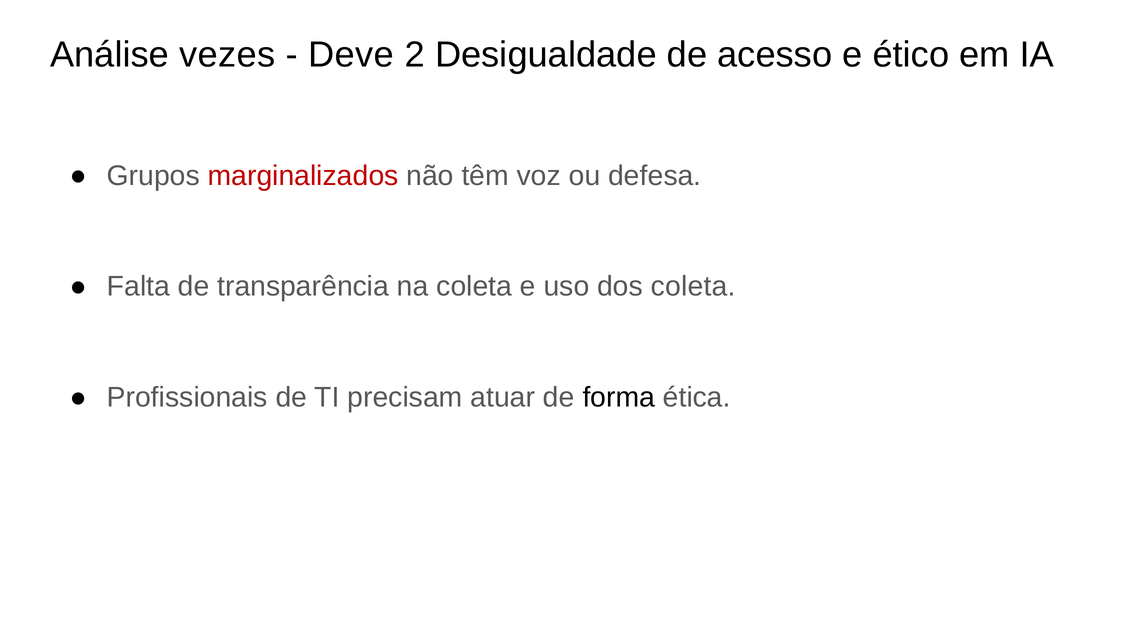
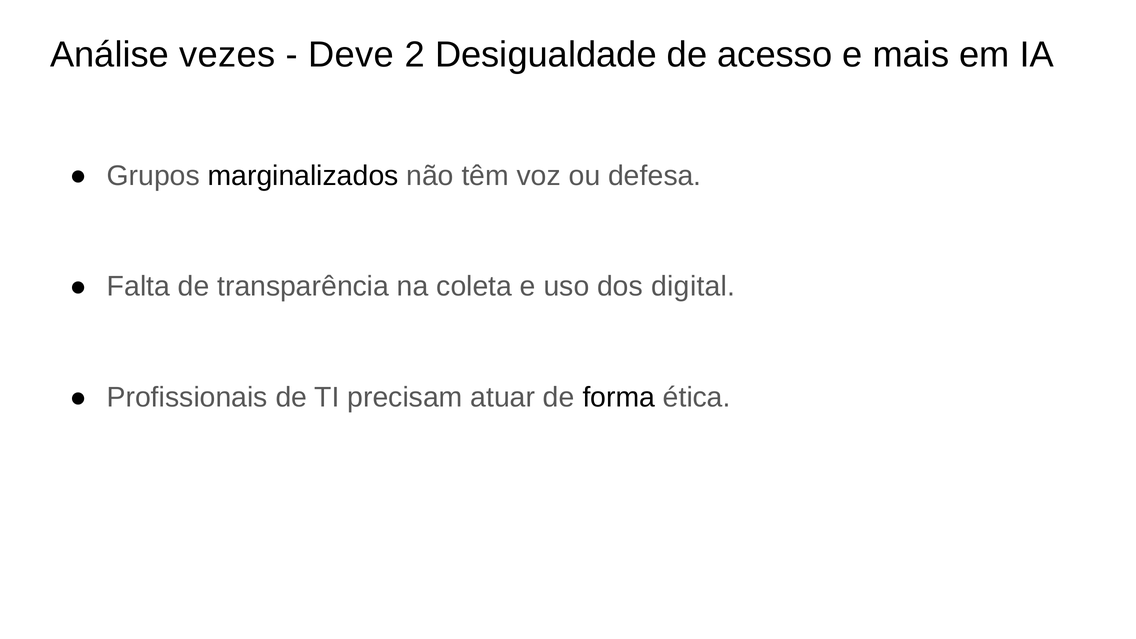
ético: ético -> mais (911, 55)
marginalizados colour: red -> black (303, 176)
dos coleta: coleta -> digital (693, 287)
